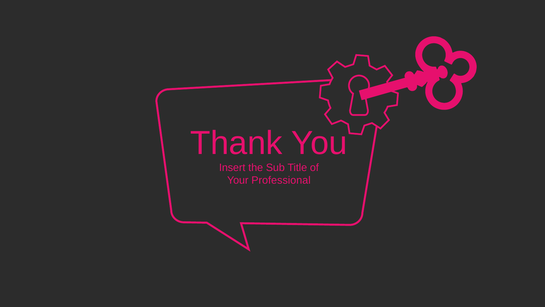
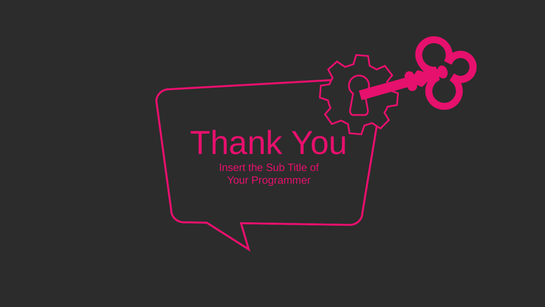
Professional: Professional -> Programmer (281, 180)
